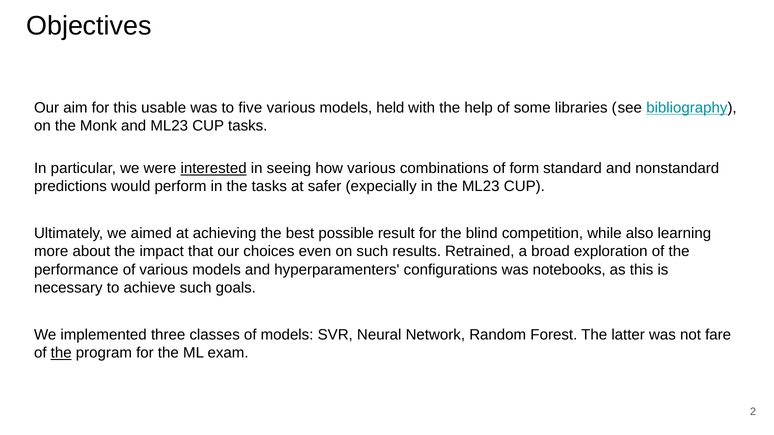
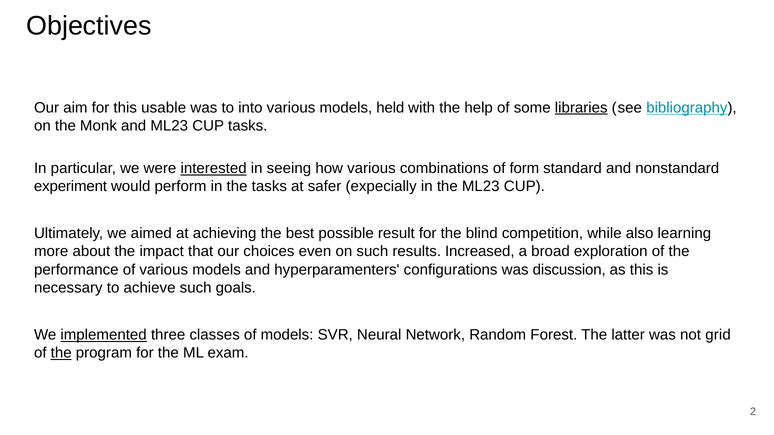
five: five -> into (250, 108)
libraries underline: none -> present (581, 108)
predictions: predictions -> experiment (70, 187)
Retrained: Retrained -> Increased (480, 252)
notebooks: notebooks -> discussion (569, 270)
implemented underline: none -> present (104, 335)
fare: fare -> grid (718, 335)
